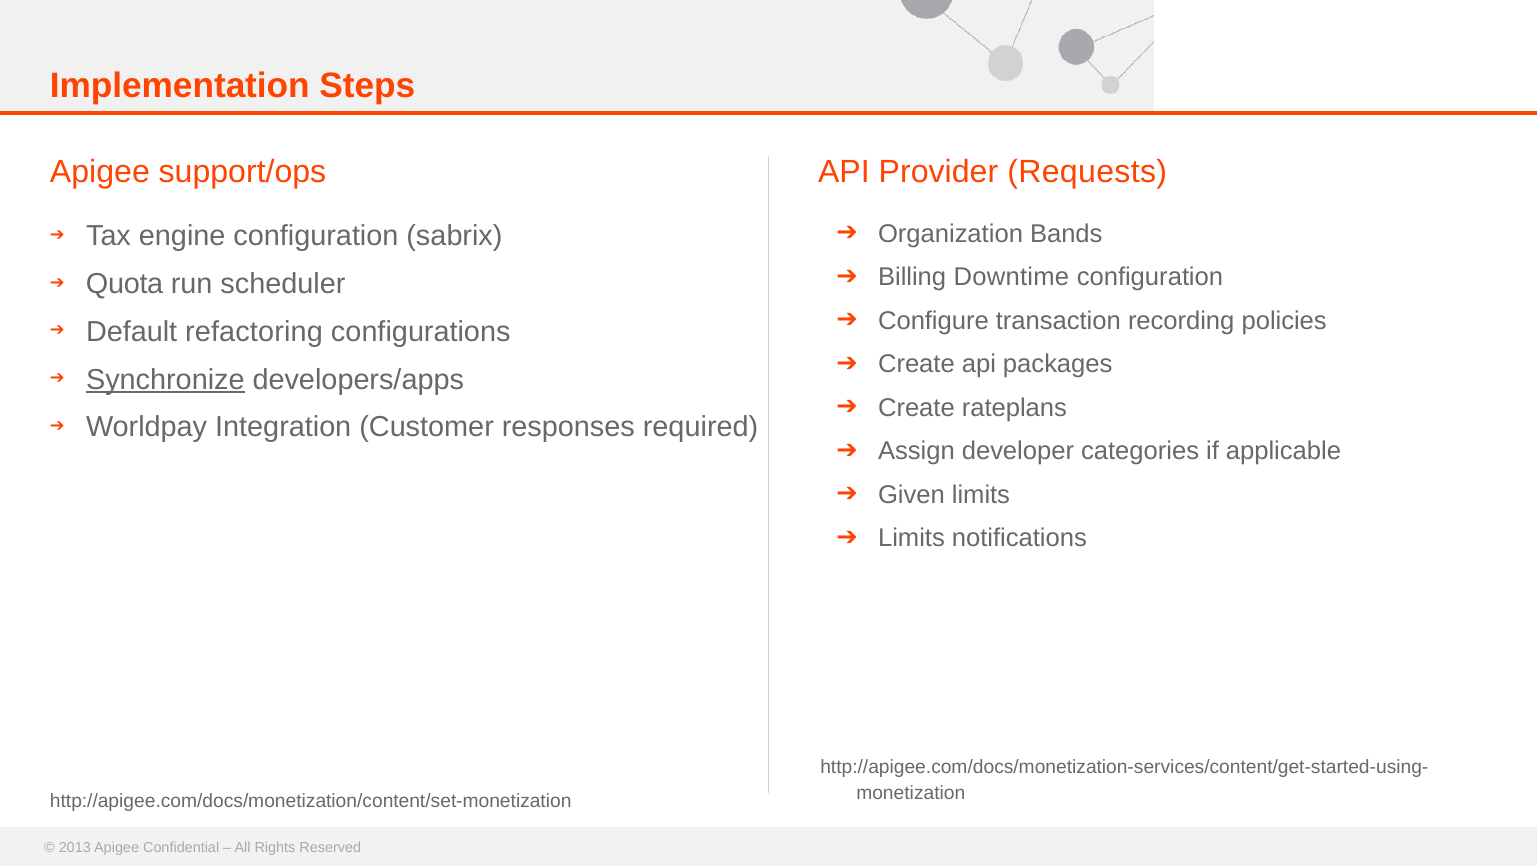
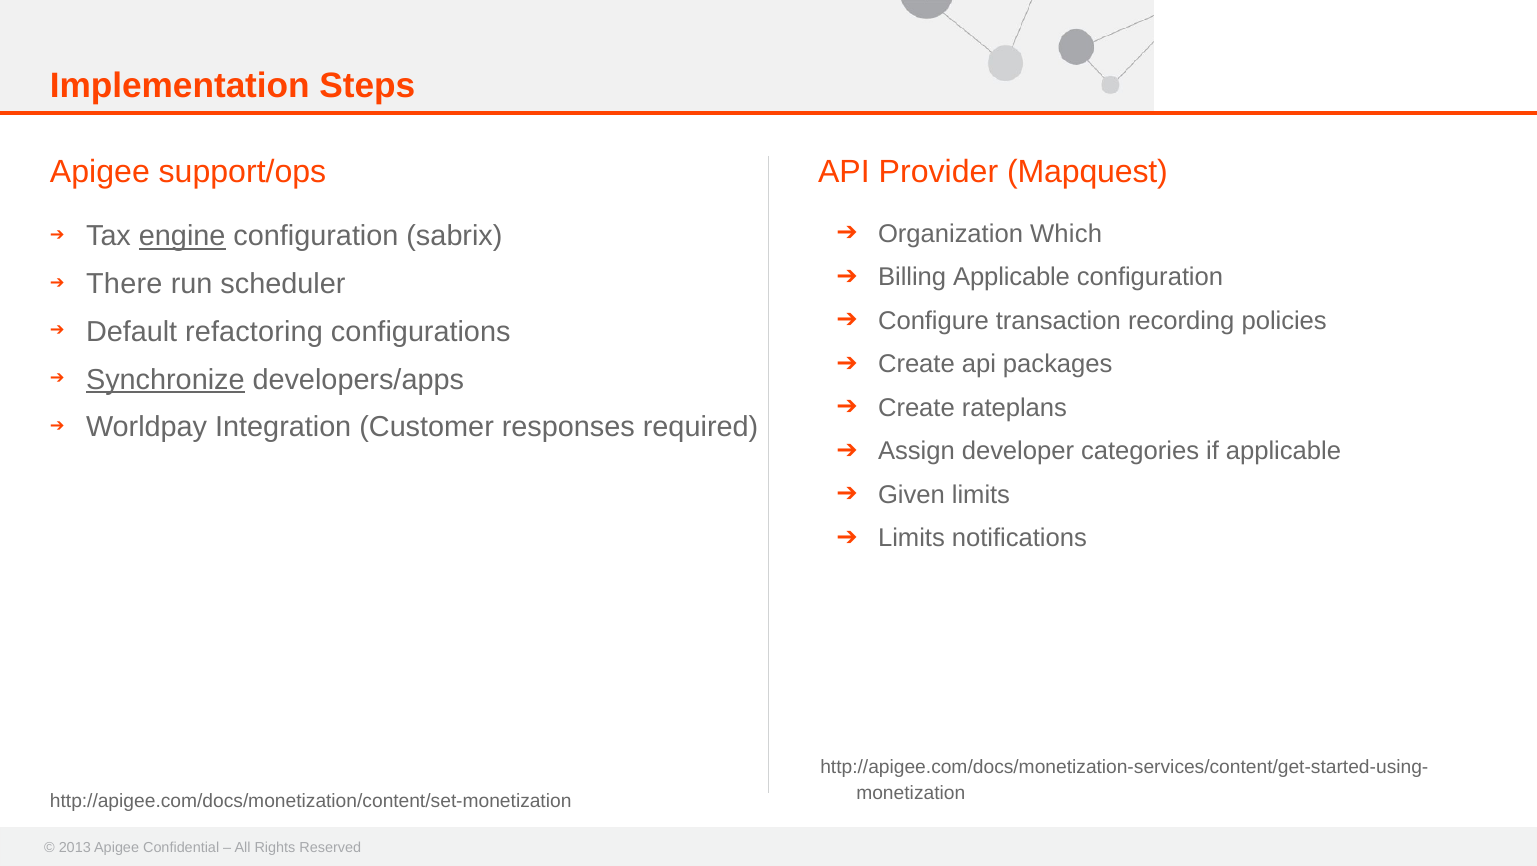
Requests: Requests -> Mapquest (1087, 172)
Bands: Bands -> Which (1066, 234)
engine underline: none -> present (182, 236)
Billing Downtime: Downtime -> Applicable (1012, 277)
Quota: Quota -> There (124, 284)
